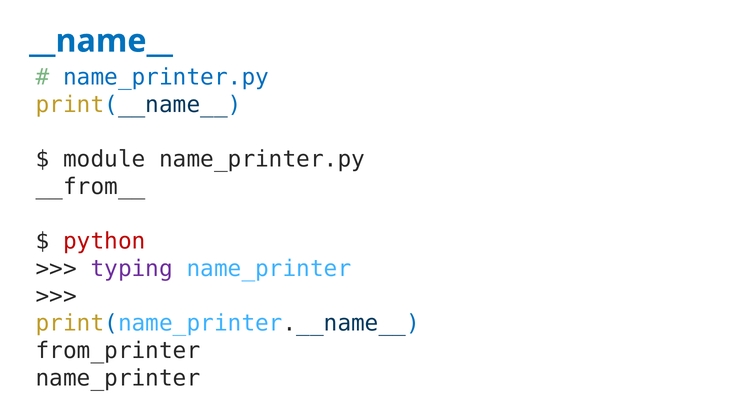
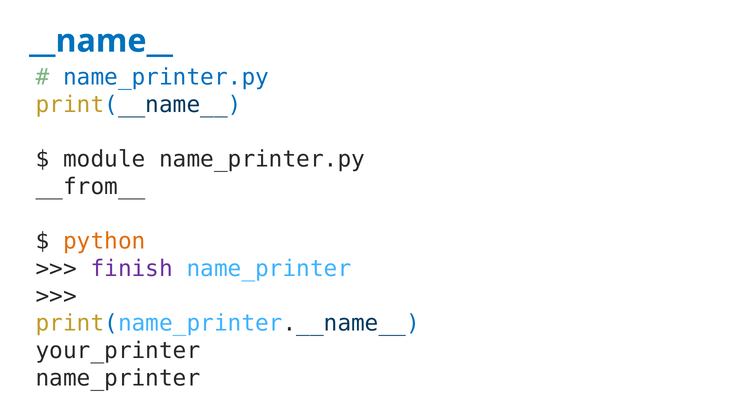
python colour: red -> orange (104, 242)
typing: typing -> finish (132, 269)
from_printer: from_printer -> your_printer (118, 351)
